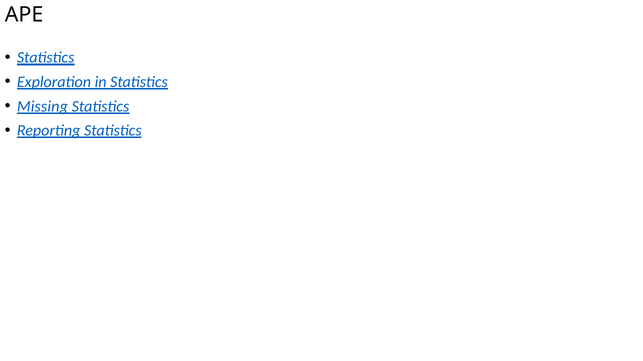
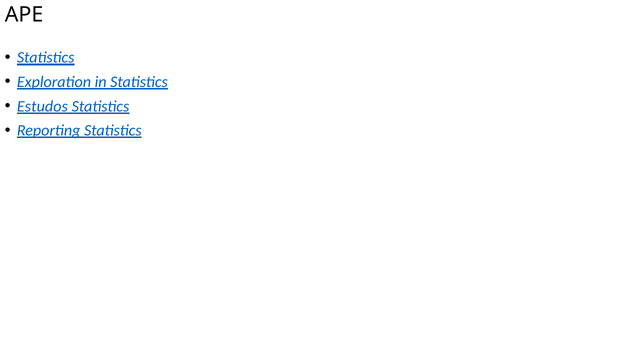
Missing: Missing -> Estudos (42, 106)
